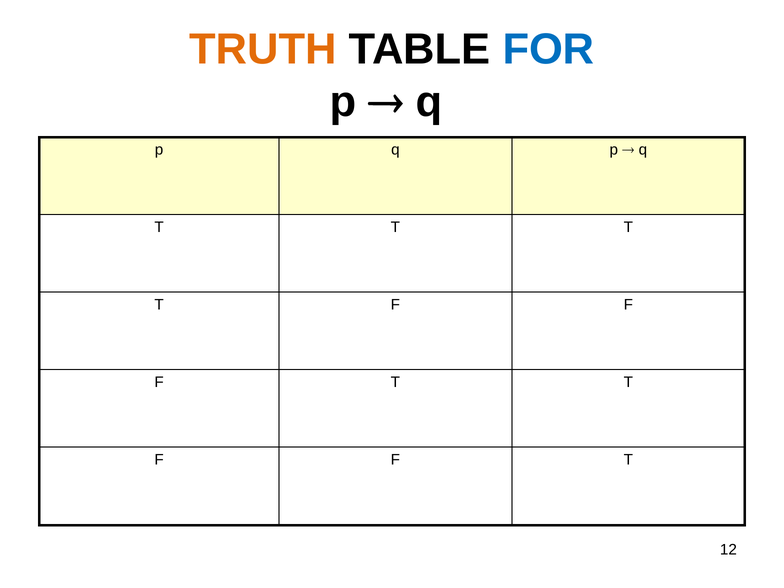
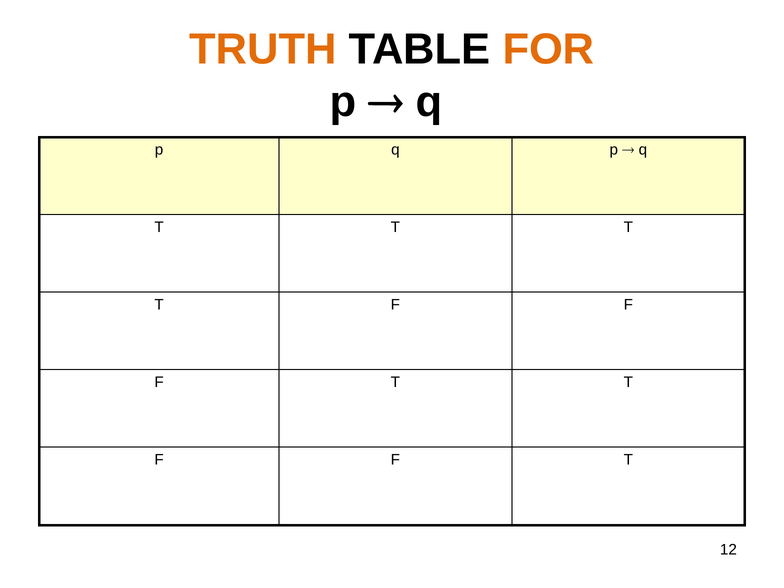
FOR colour: blue -> orange (548, 49)
